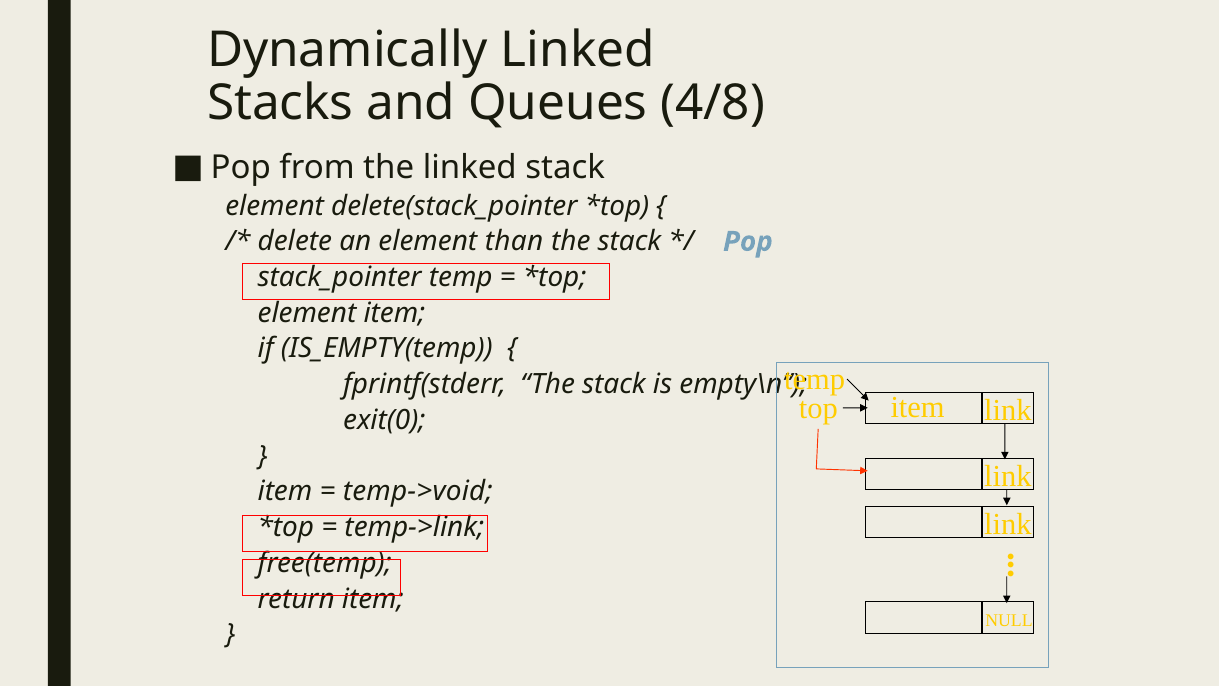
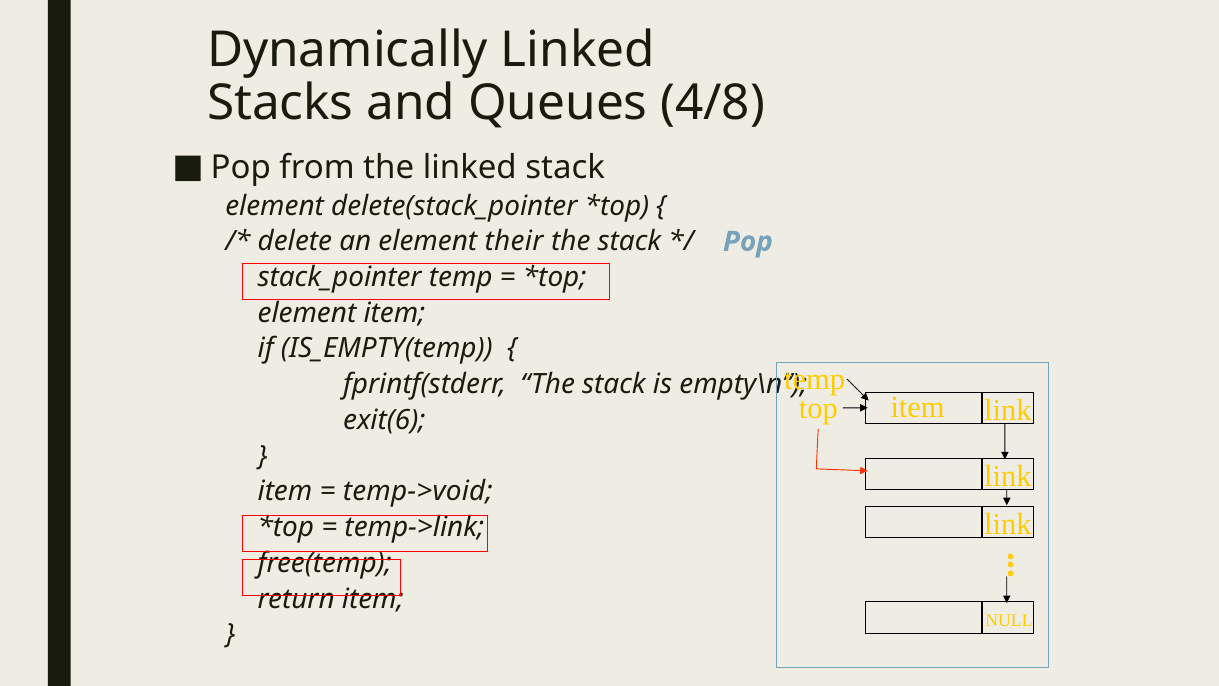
than: than -> their (514, 241)
exit(0: exit(0 -> exit(6 (384, 420)
